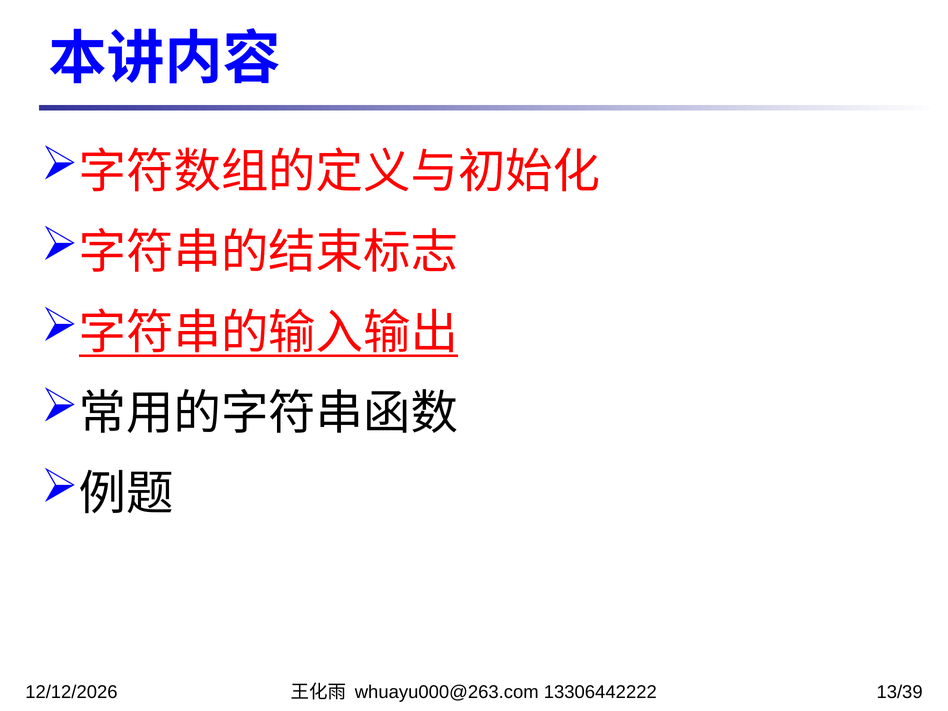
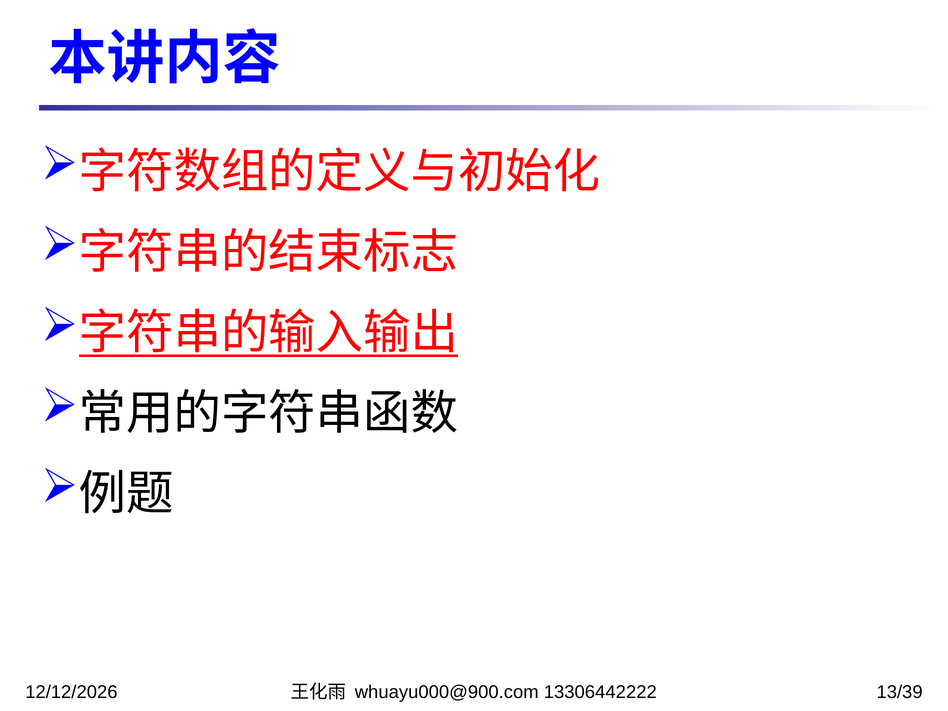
whuayu000@263.com: whuayu000@263.com -> whuayu000@900.com (447, 692)
